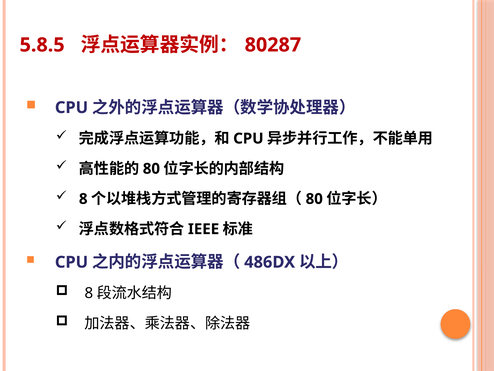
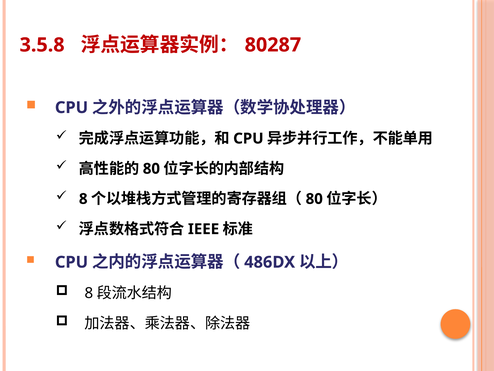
5.8.5: 5.8.5 -> 3.5.8 (42, 45)
